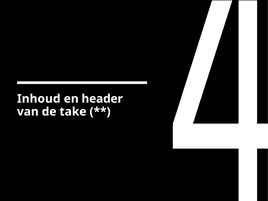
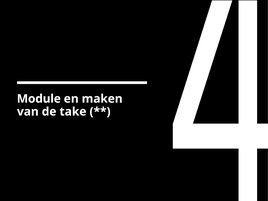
Inhoud: Inhoud -> Module (39, 99)
header: header -> maken (102, 99)
